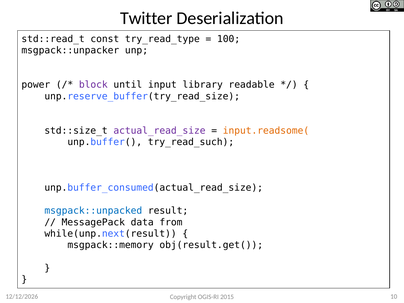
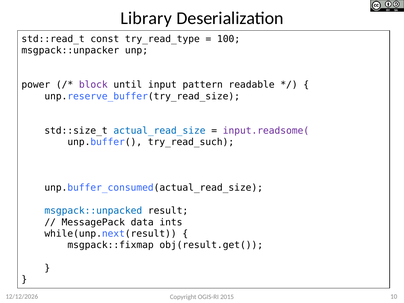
Twitter: Twitter -> Library (146, 18)
library: library -> pattern (203, 85)
actual_read_size colour: purple -> blue (159, 131)
input.readsome( colour: orange -> purple (266, 131)
from: from -> ints (171, 222)
msgpack::memory: msgpack::memory -> msgpack::fixmap (111, 245)
